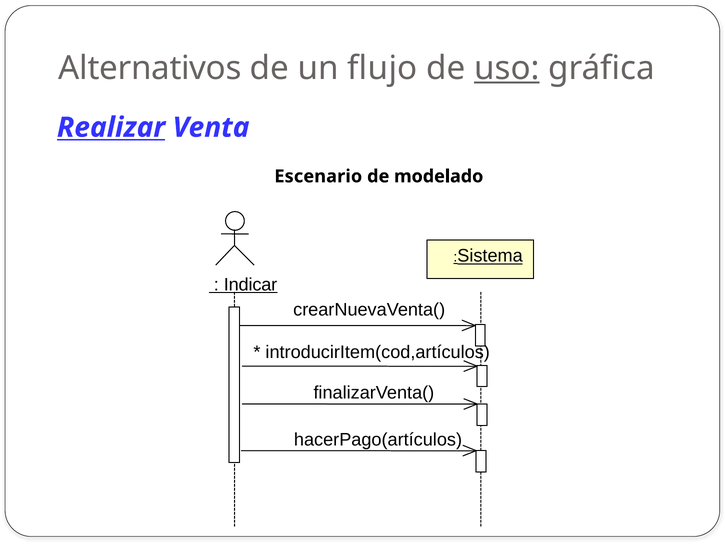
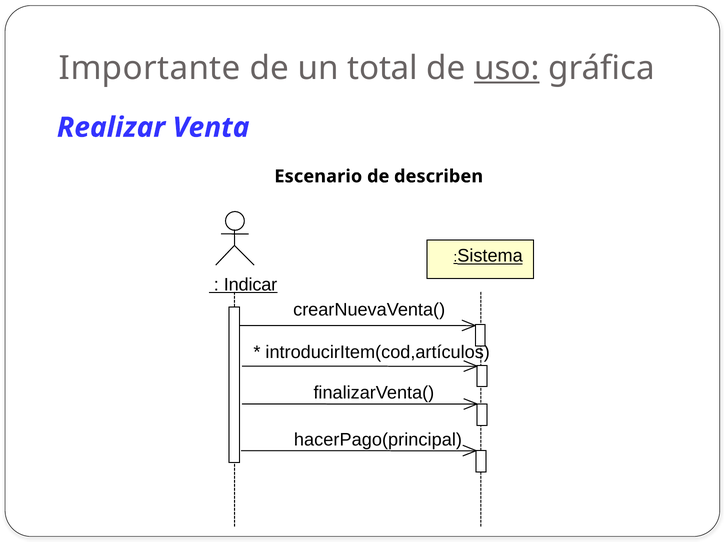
Alternativos: Alternativos -> Importante (150, 68)
flujo: flujo -> total (383, 68)
Realizar underline: present -> none (111, 127)
modelado: modelado -> describen (439, 176)
hacerPago(artículos: hacerPago(artículos -> hacerPago(principal (378, 439)
